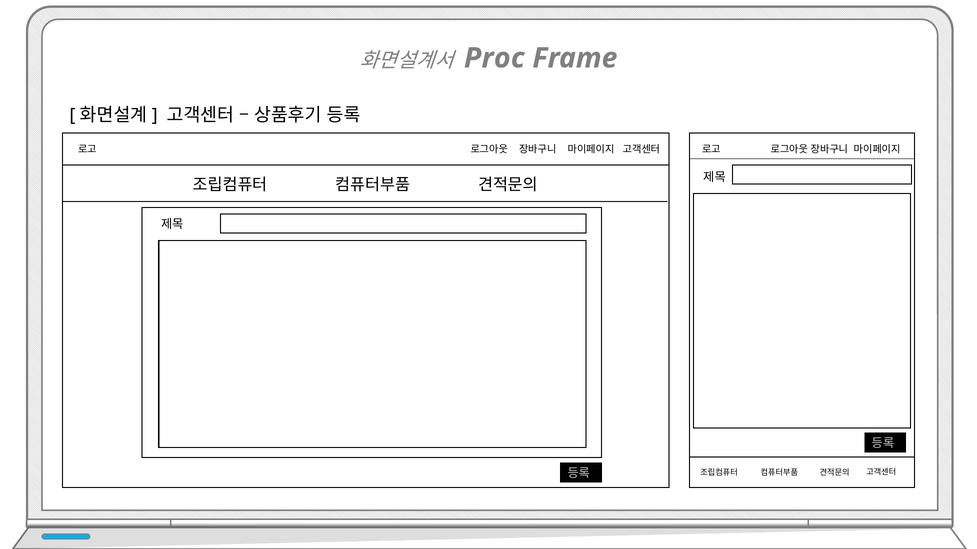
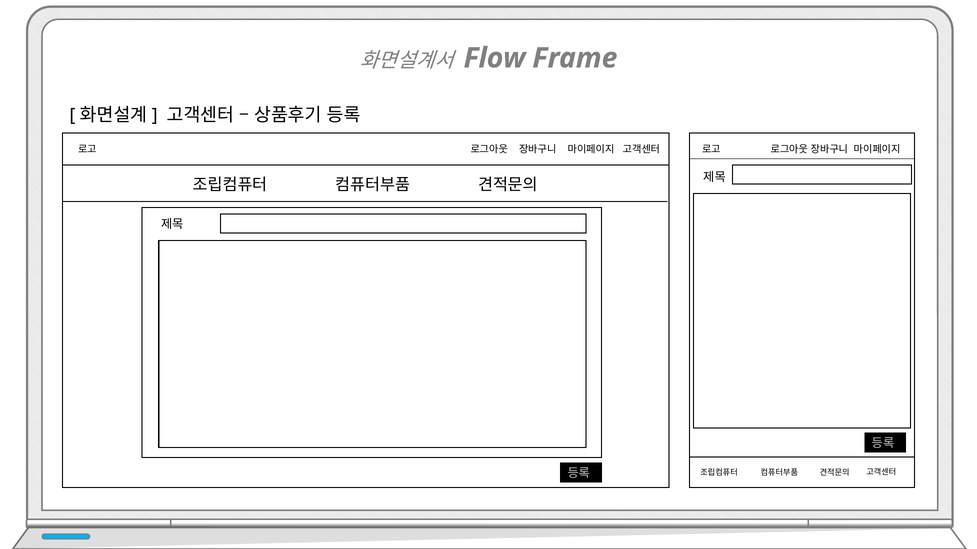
Proc: Proc -> Flow (495, 58)
